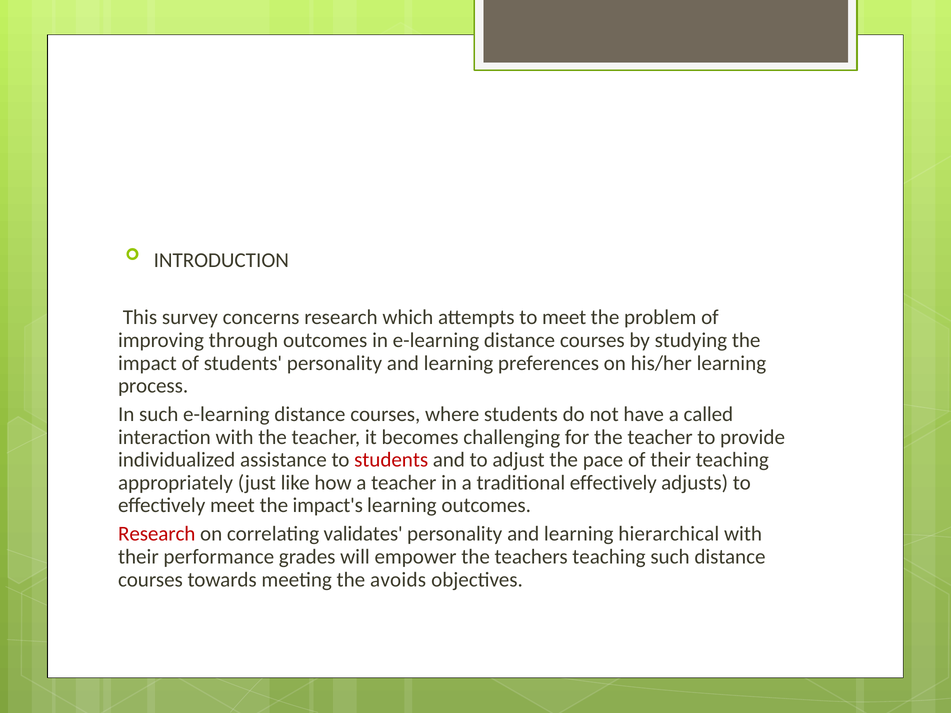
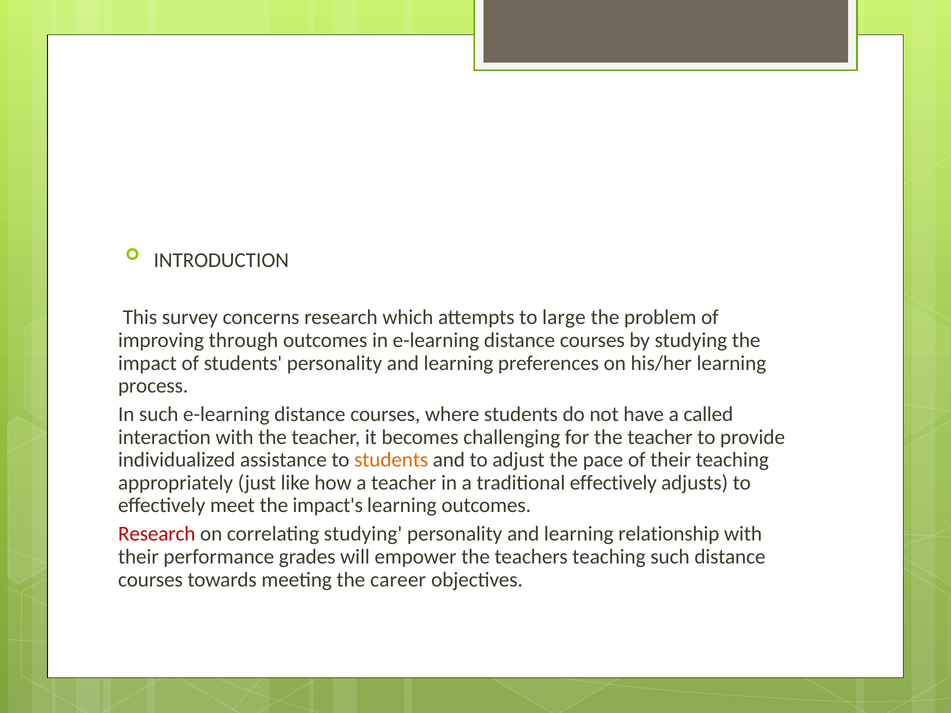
to meet: meet -> large (564, 318)
students colour: red -> orange (391, 460)
correlating validates: validates -> studying (363, 534)
hierarchical: hierarchical -> relationship (669, 534)
avoids: avoids -> career (398, 580)
